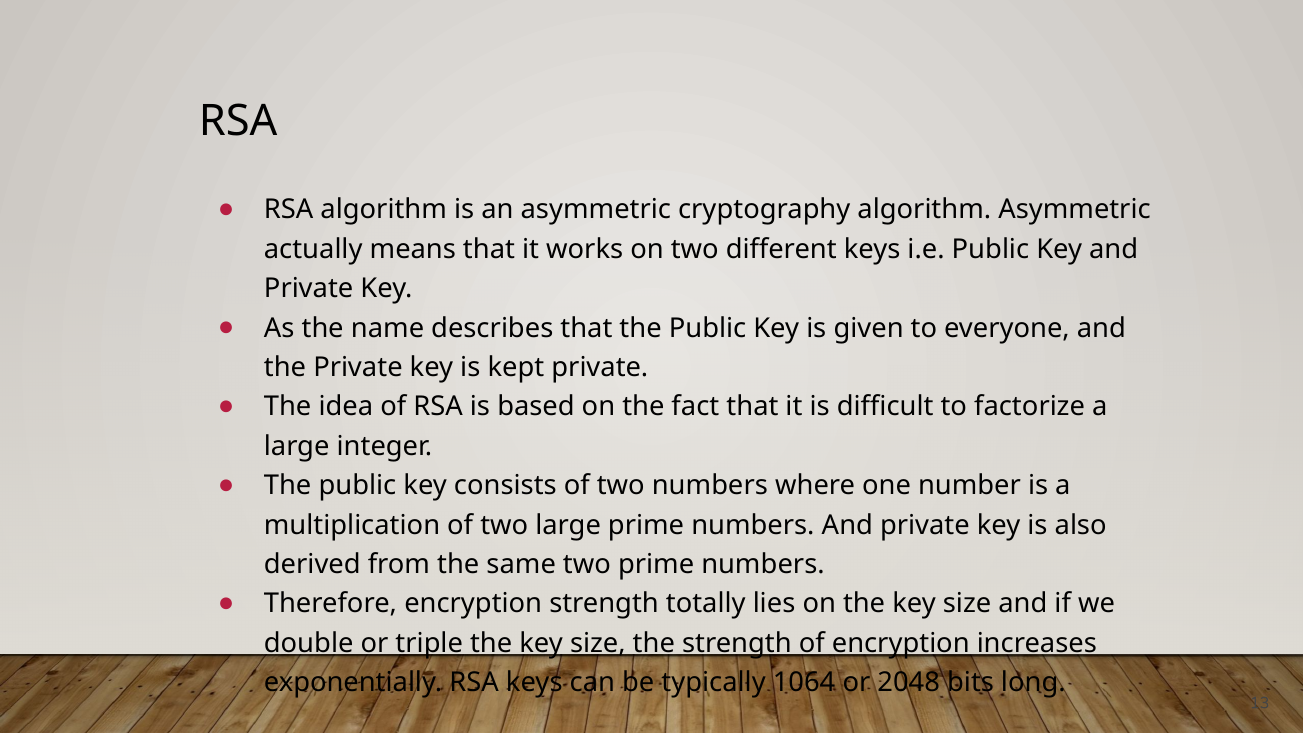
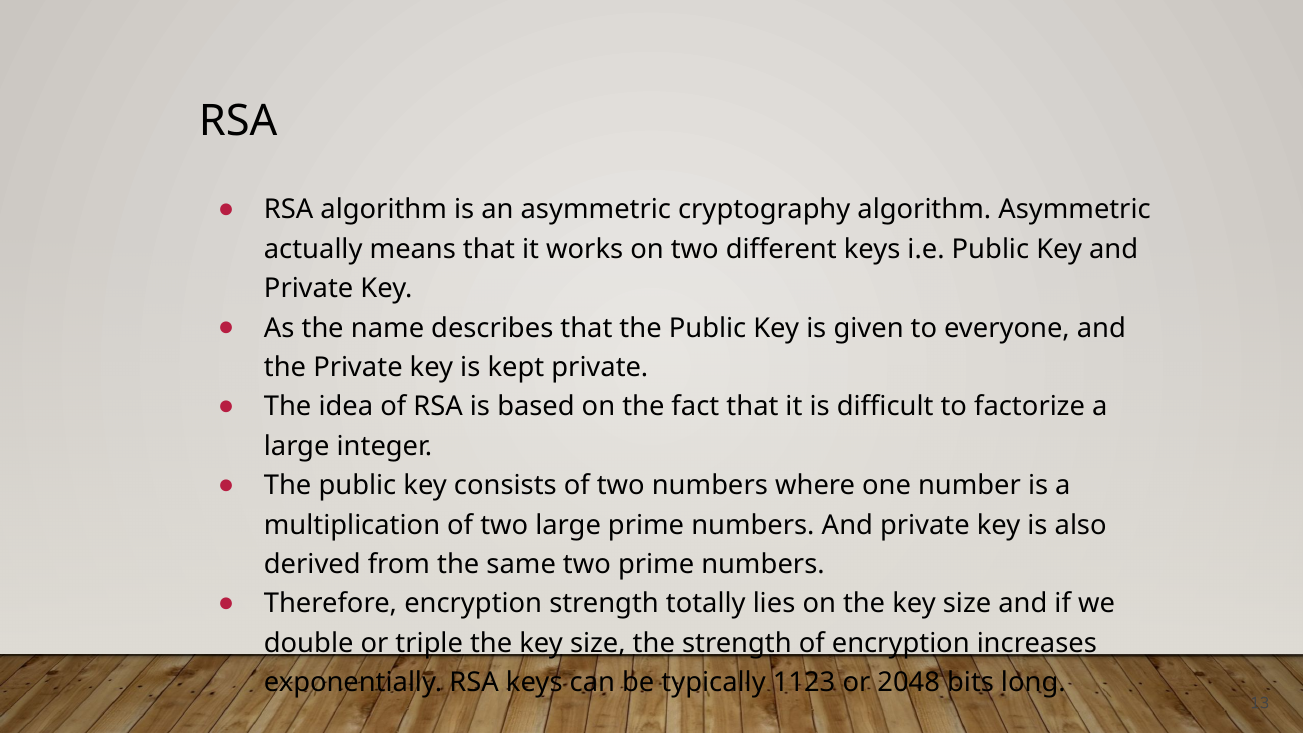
1064: 1064 -> 1123 (804, 683)
